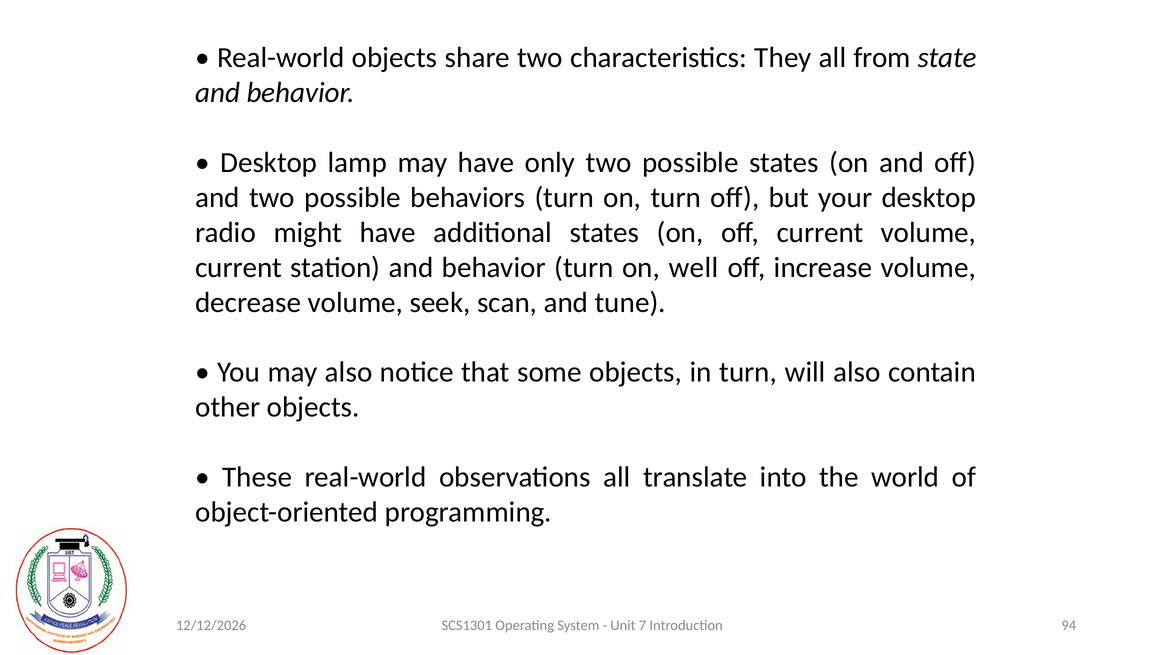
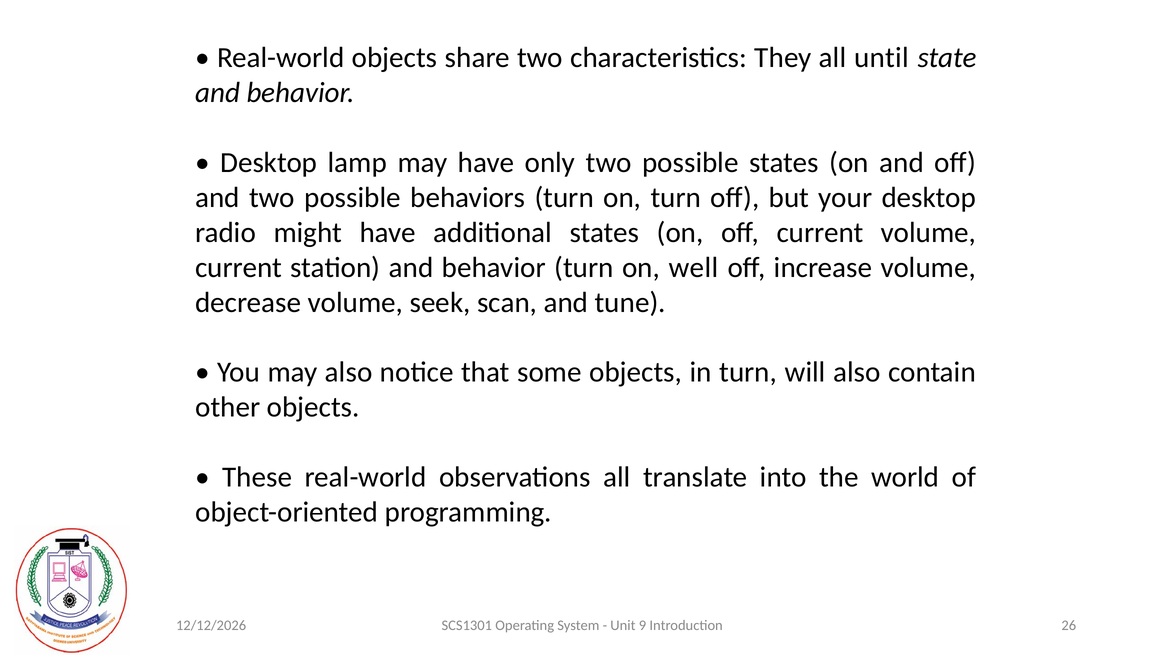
from: from -> until (882, 58)
7: 7 -> 9 (643, 626)
94: 94 -> 26 (1069, 626)
